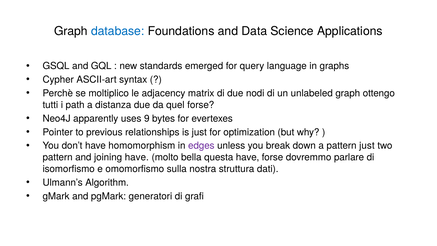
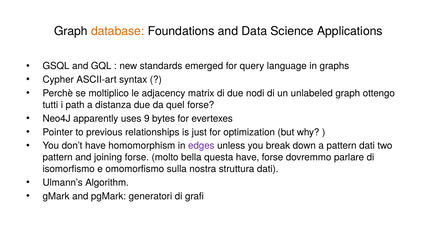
database colour: blue -> orange (118, 31)
pattern just: just -> dati (367, 146)
joining have: have -> forse (137, 157)
